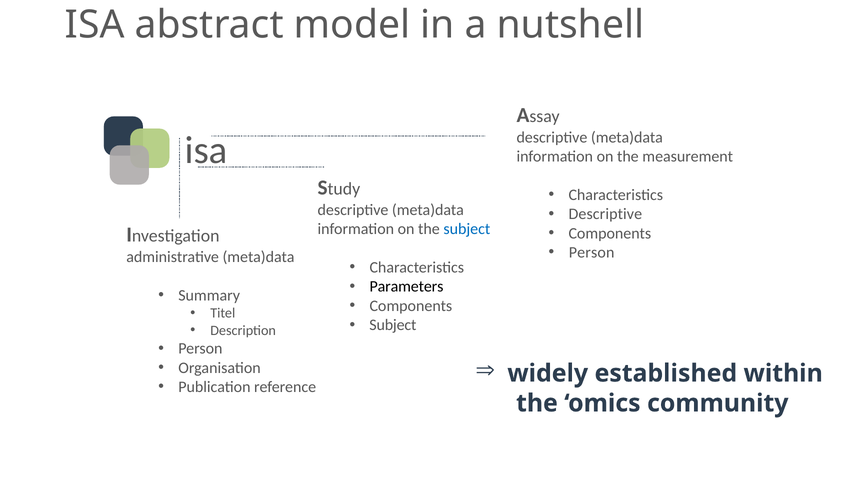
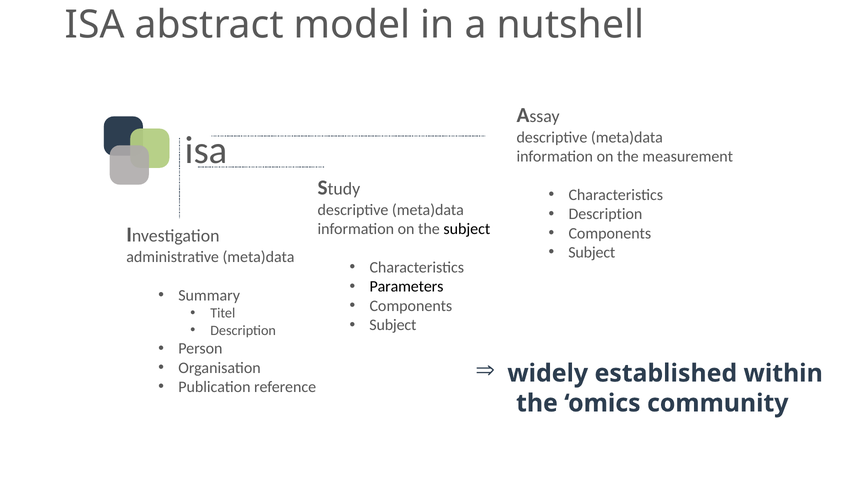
Descriptive: Descriptive -> Description (605, 214)
subject colour: blue -> black (467, 229)
Person: Person -> Subject (592, 252)
